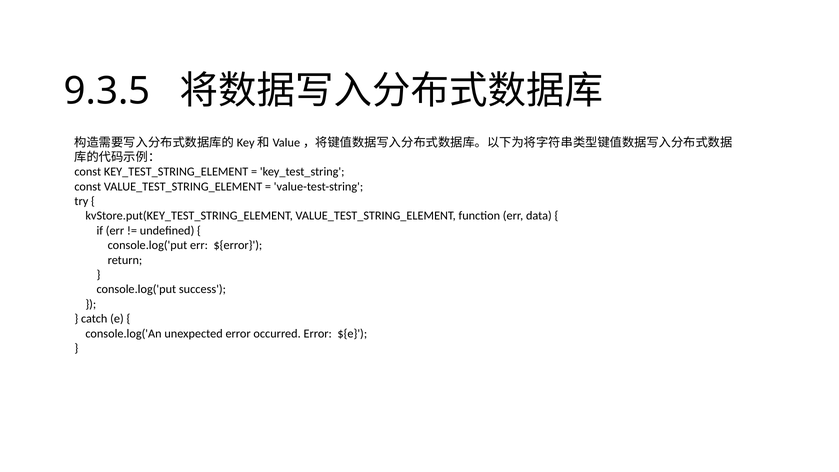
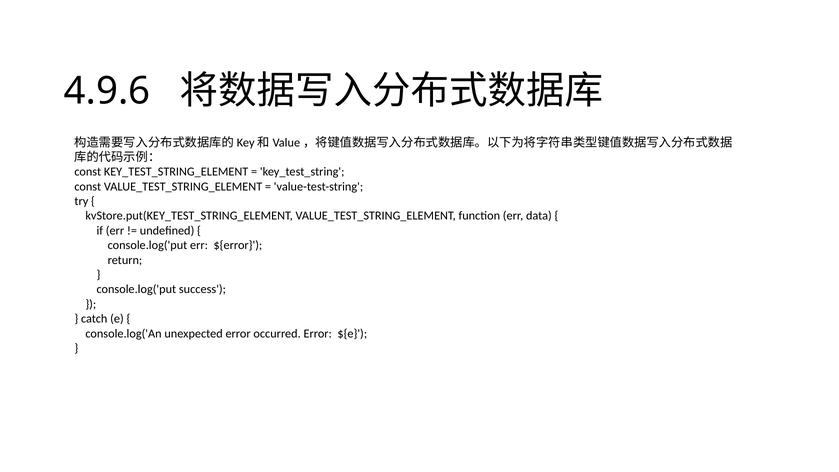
9.3.5: 9.3.5 -> 4.9.6 (107, 91)
